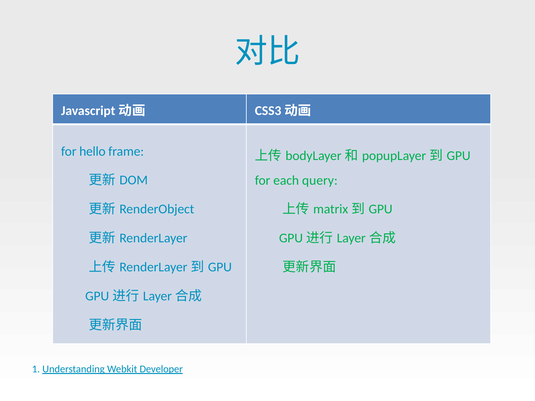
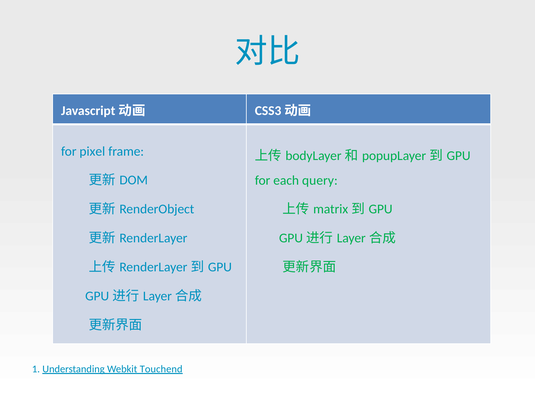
hello: hello -> pixel (92, 151)
Developer: Developer -> Touchend (161, 369)
